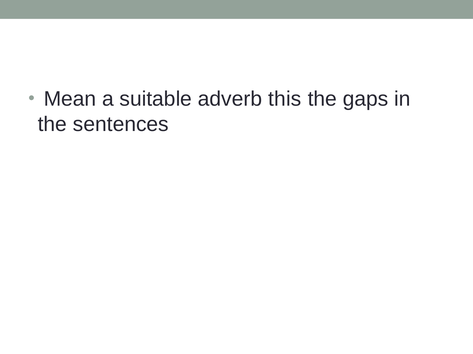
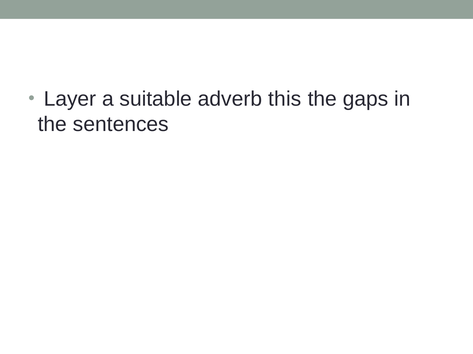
Mean: Mean -> Layer (70, 99)
